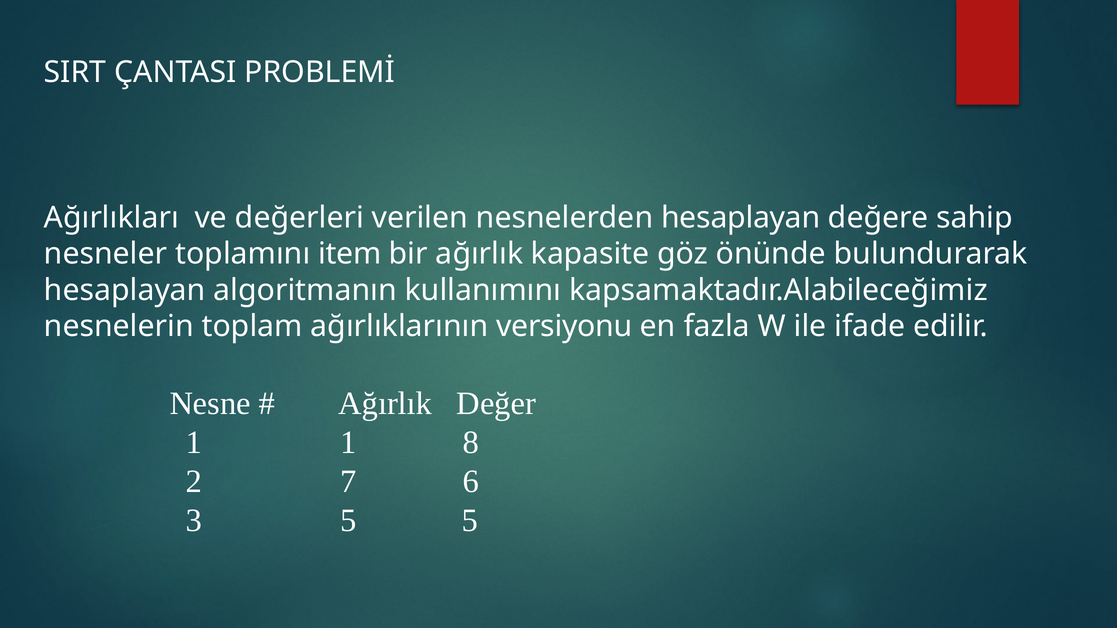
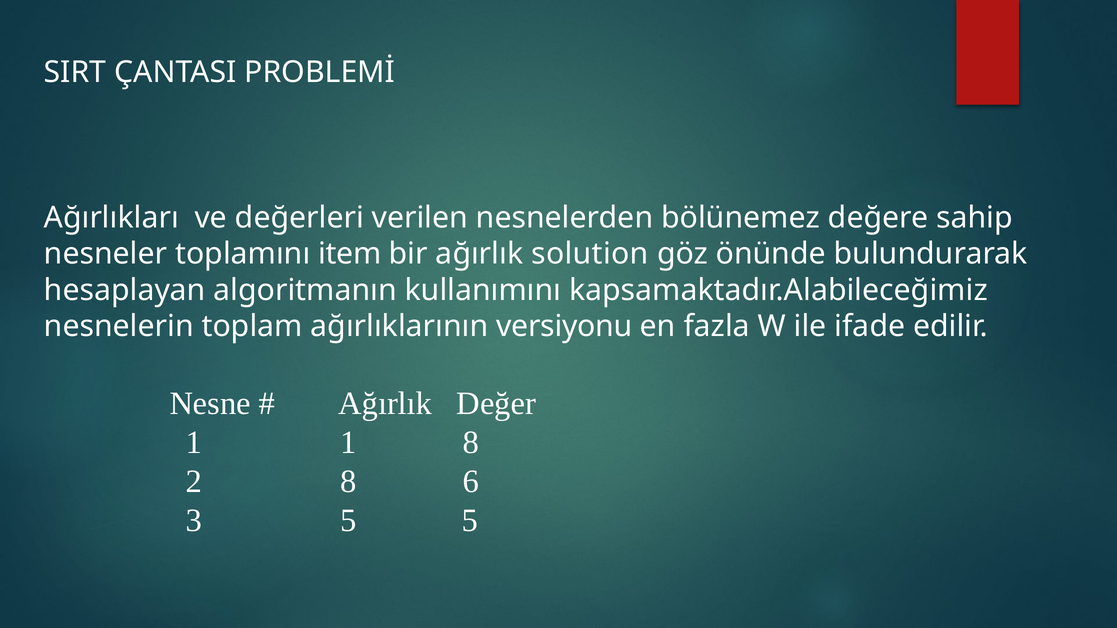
nesnelerden hesaplayan: hesaplayan -> bölünemez (741, 218)
kapasite: kapasite -> solution (590, 254)
2 7: 7 -> 8 (348, 482)
